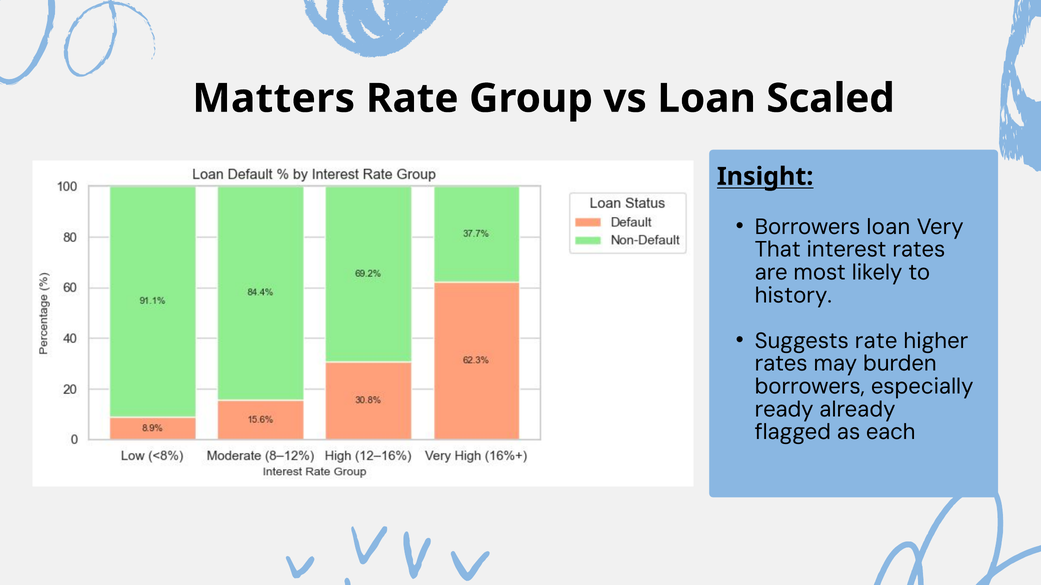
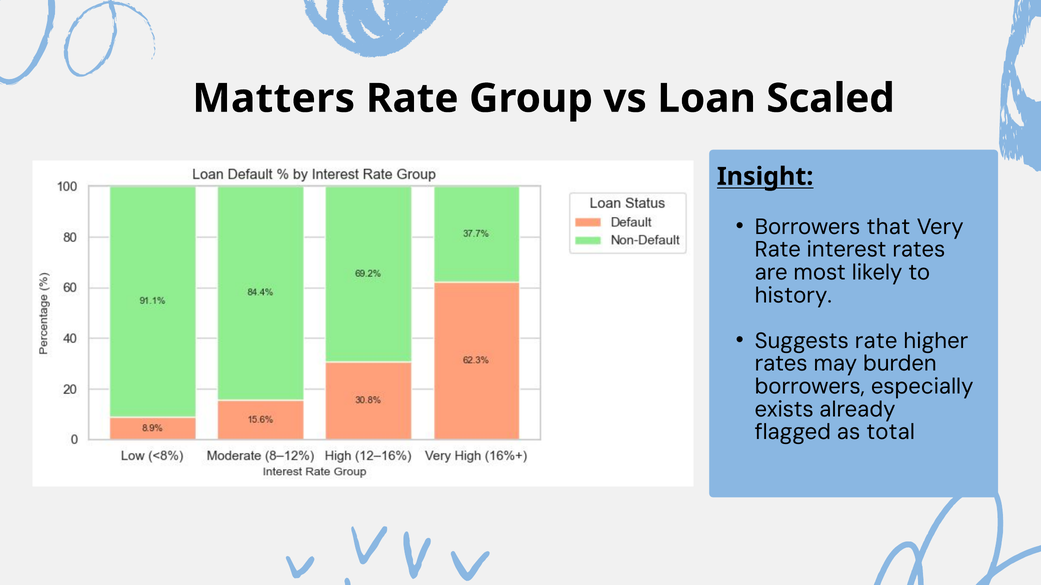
Borrowers loan: loan -> that (888, 227)
That: That -> Rate (778, 250)
ready: ready -> exists (784, 410)
each: each -> total (891, 432)
